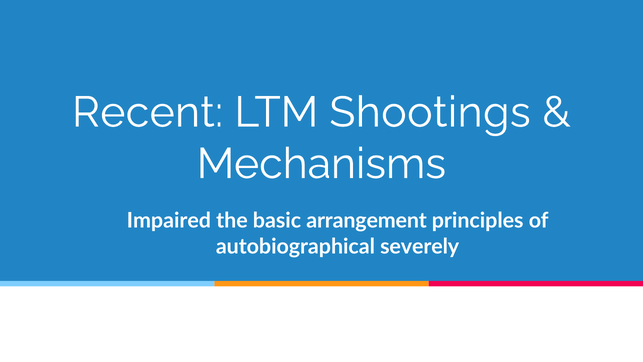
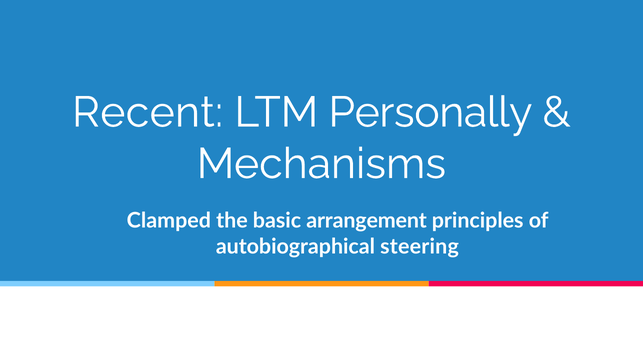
Shootings: Shootings -> Personally (430, 112)
Impaired: Impaired -> Clamped (169, 221)
severely: severely -> steering (420, 246)
